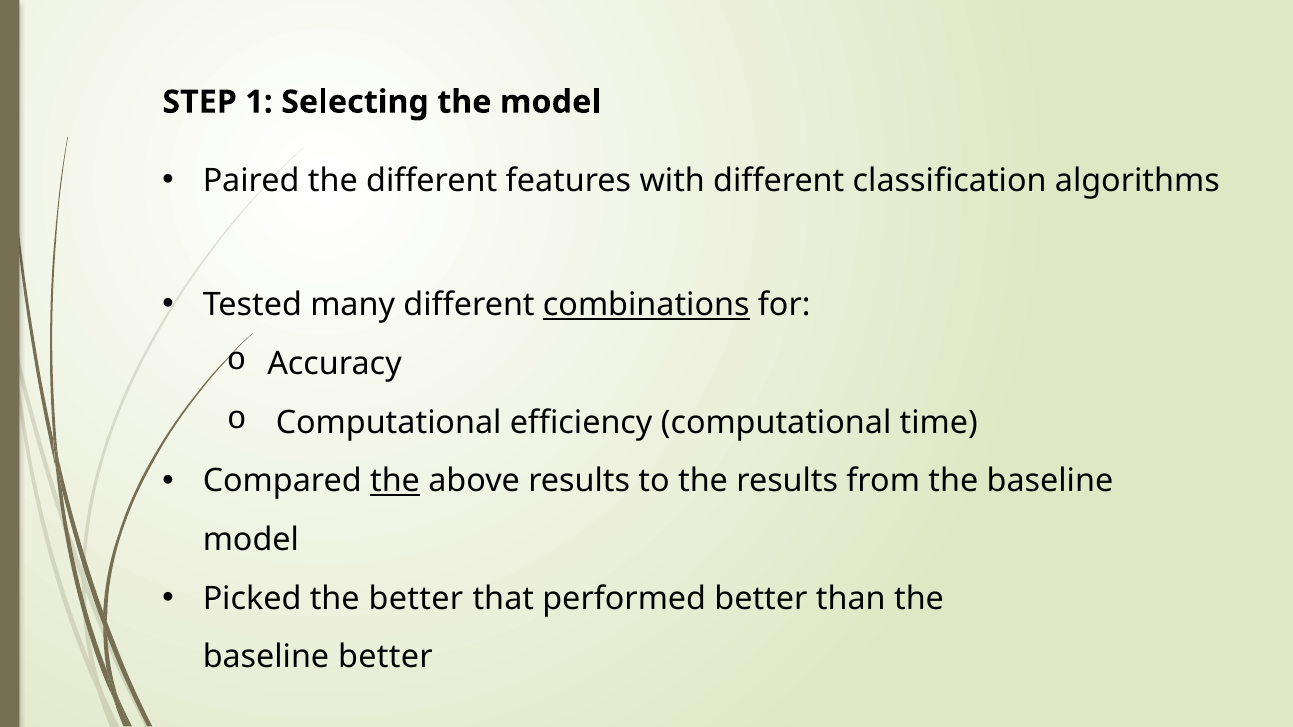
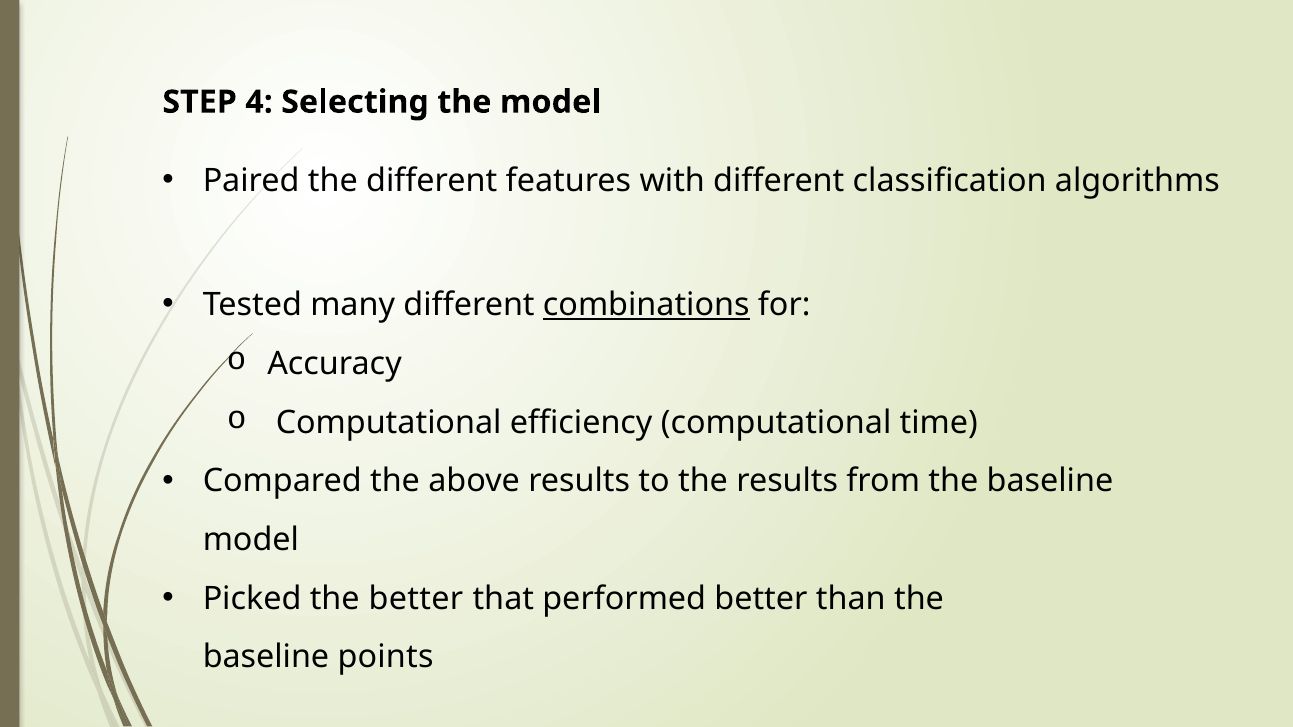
1: 1 -> 4 (259, 102)
the underline: present -> none (395, 481)
baseline better: better -> points (386, 657)
